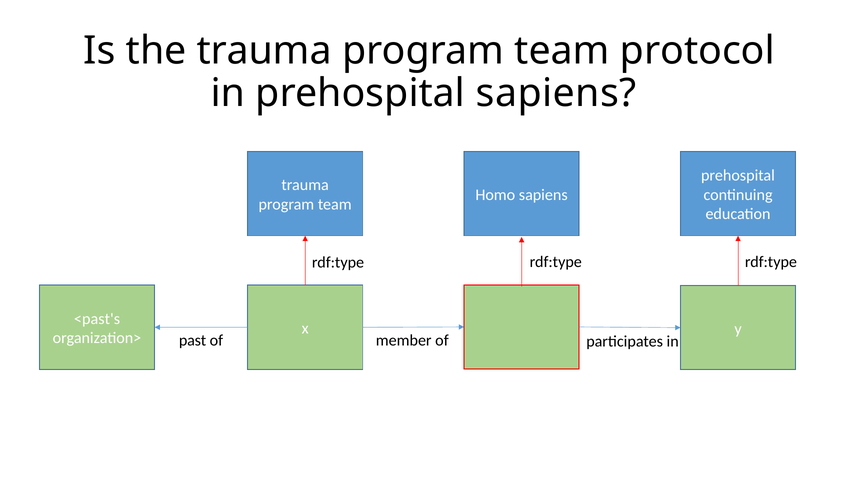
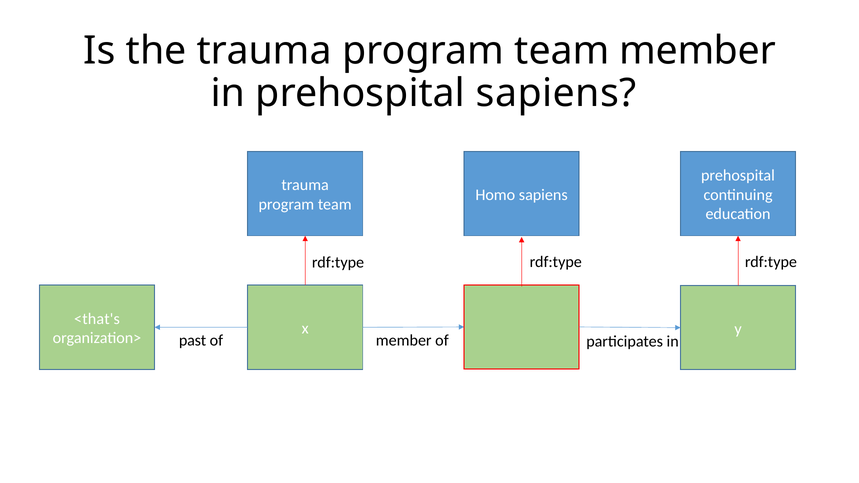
team protocol: protocol -> member (698, 51)
<past's: <past's -> <that's (97, 319)
